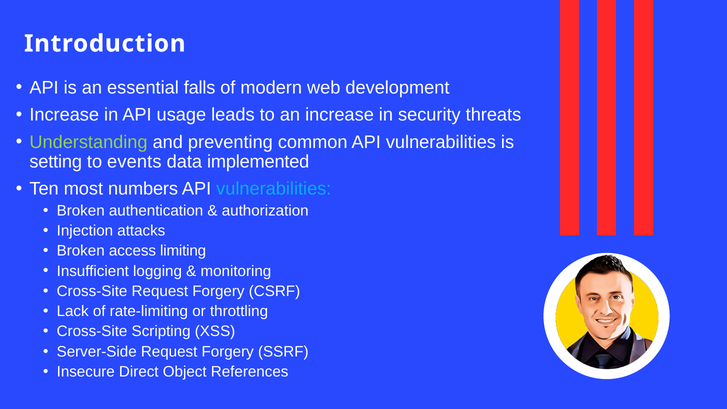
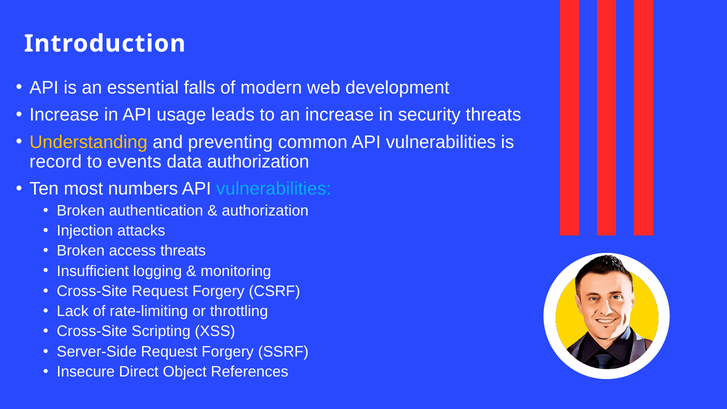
Understanding colour: light green -> yellow (89, 142)
setting: setting -> record (56, 162)
data implemented: implemented -> authorization (258, 162)
access limiting: limiting -> threats (183, 251)
